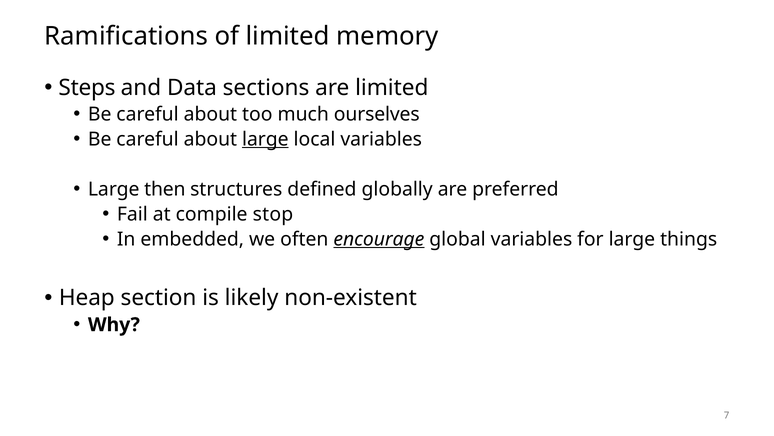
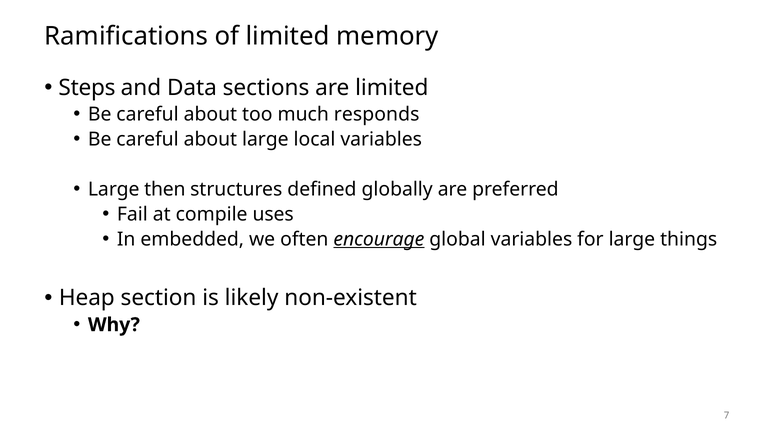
ourselves: ourselves -> responds (377, 114)
large underline: present -> none (265, 139)
stop: stop -> uses (273, 214)
